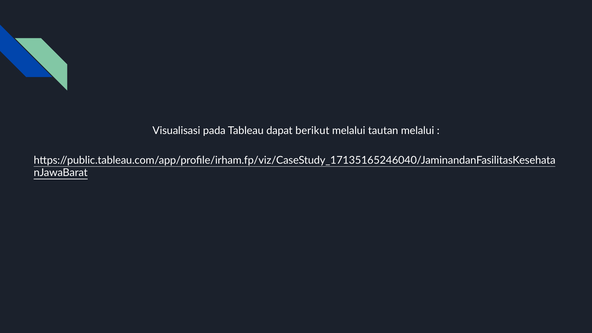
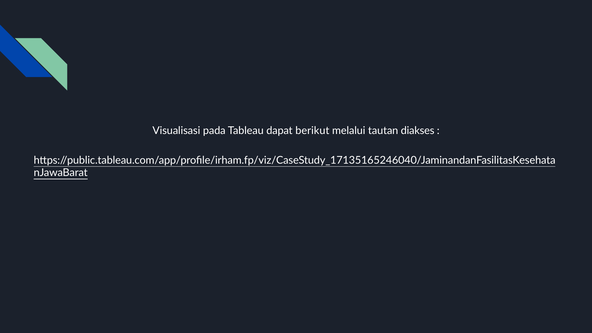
tautan melalui: melalui -> diakses (418, 131)
